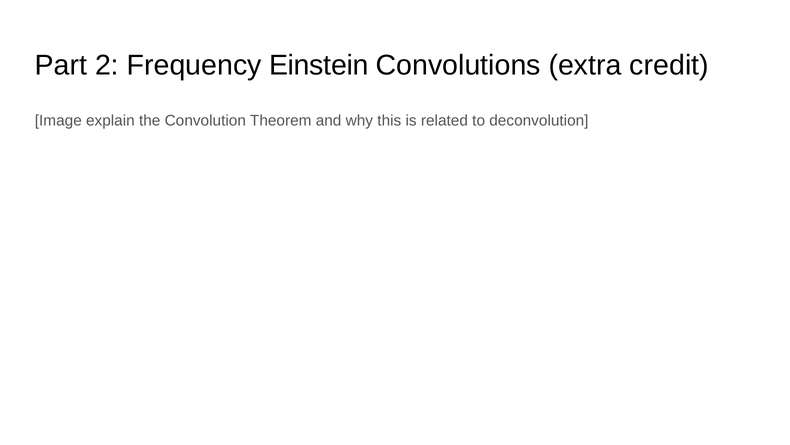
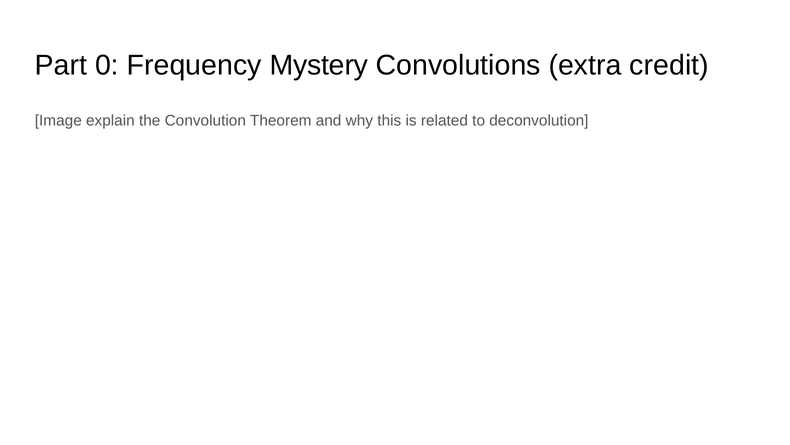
2: 2 -> 0 (107, 65)
Einstein: Einstein -> Mystery (319, 65)
